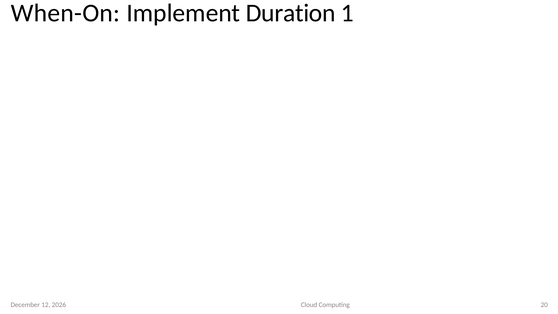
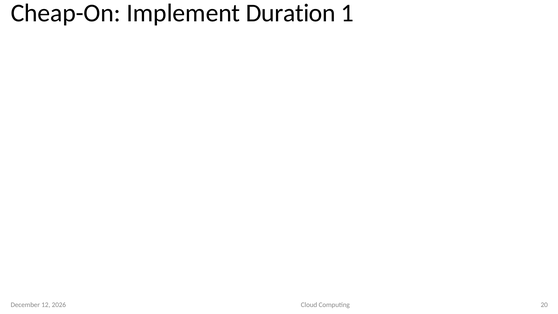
When-On: When-On -> Cheap-On (66, 13)
